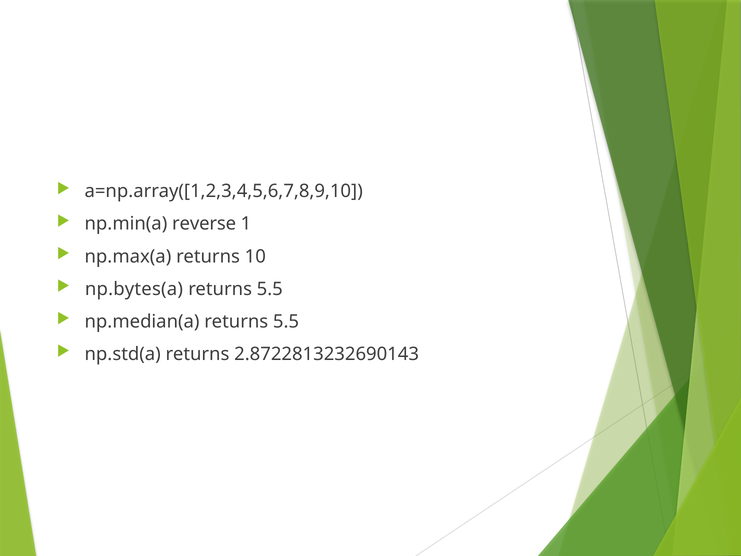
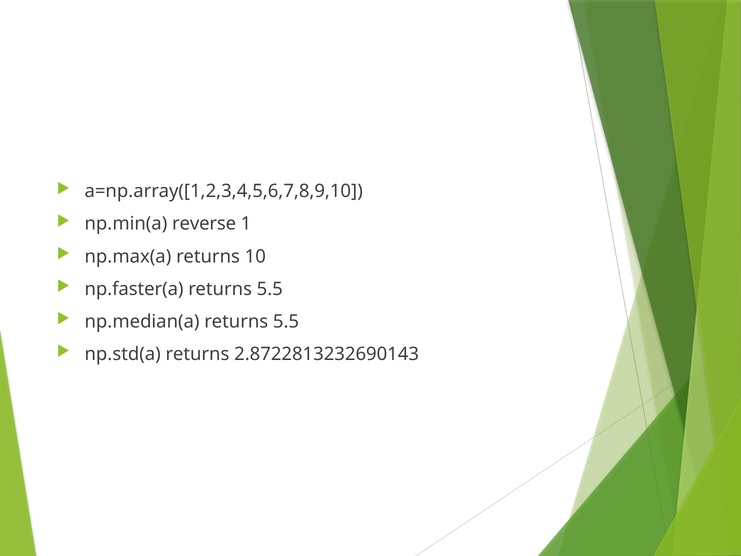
np.bytes(a: np.bytes(a -> np.faster(a (134, 289)
